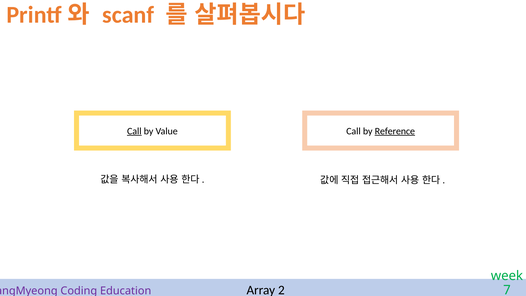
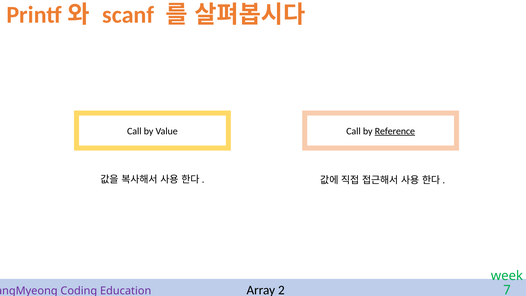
Call underline: present -> none (134, 131)
